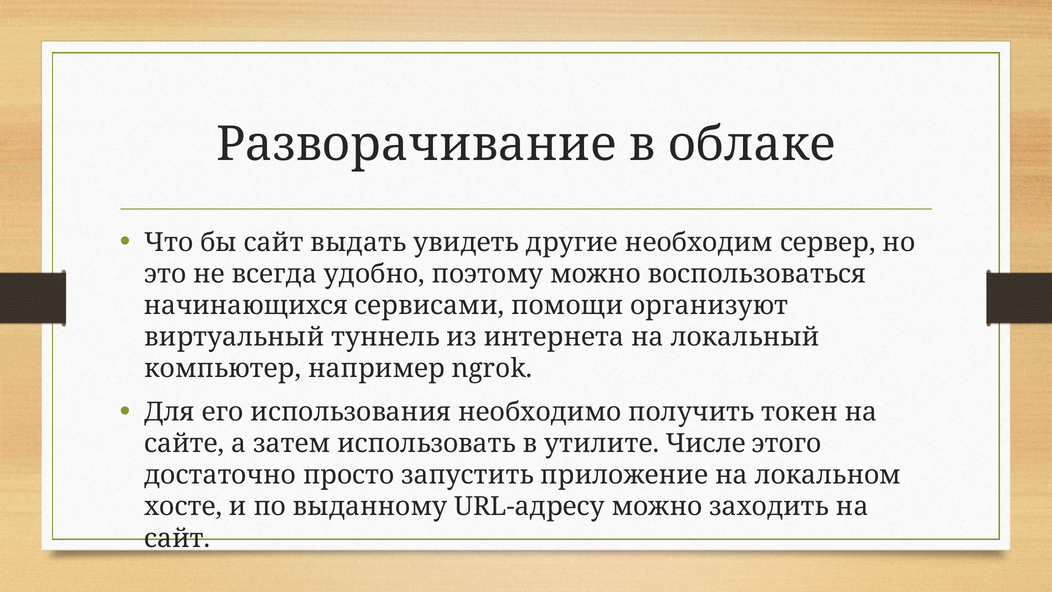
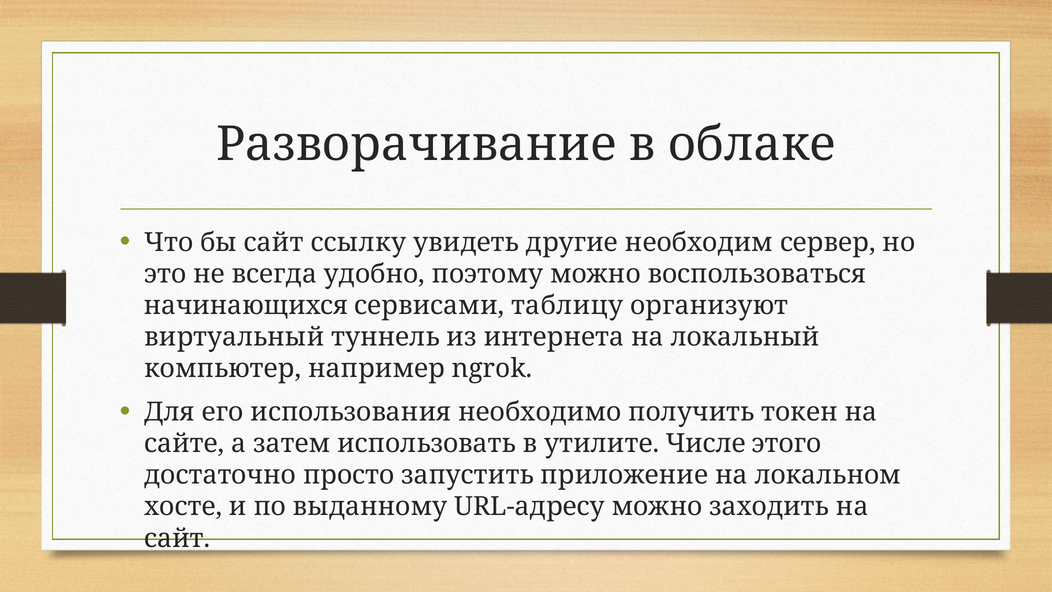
выдать: выдать -> ссылку (358, 242)
помощи: помощи -> таблицу (567, 305)
